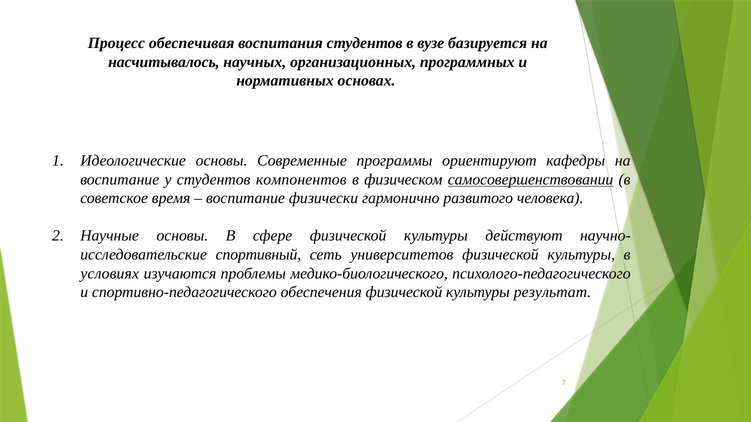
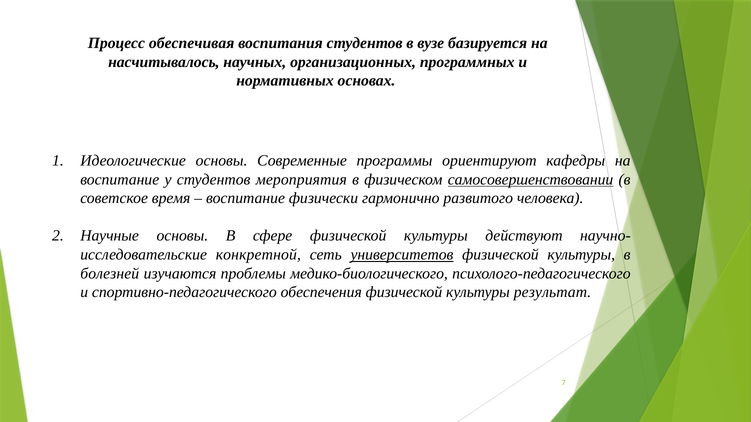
компонентов: компонентов -> мероприятия (301, 180)
спортивный: спортивный -> конкретной (258, 255)
университетов underline: none -> present (402, 255)
условиях: условиях -> болезней (110, 274)
